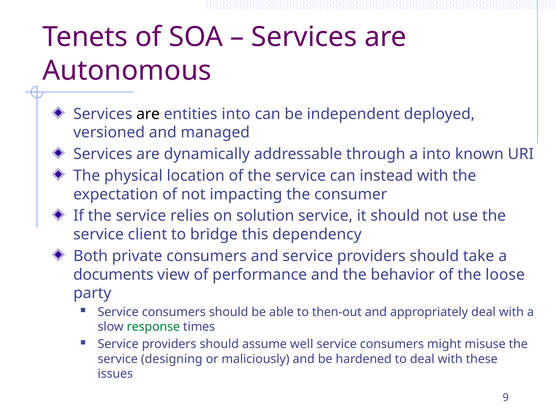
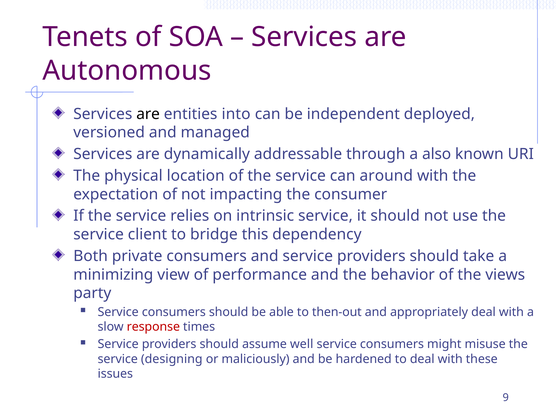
a into: into -> also (437, 154)
instead: instead -> around (386, 176)
solution: solution -> intrinsic (265, 216)
documents: documents -> minimizing (113, 275)
loose: loose -> views (505, 275)
response colour: green -> red (153, 327)
